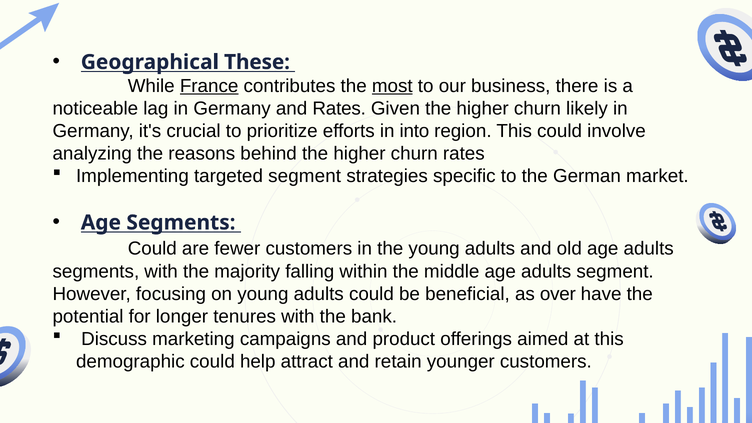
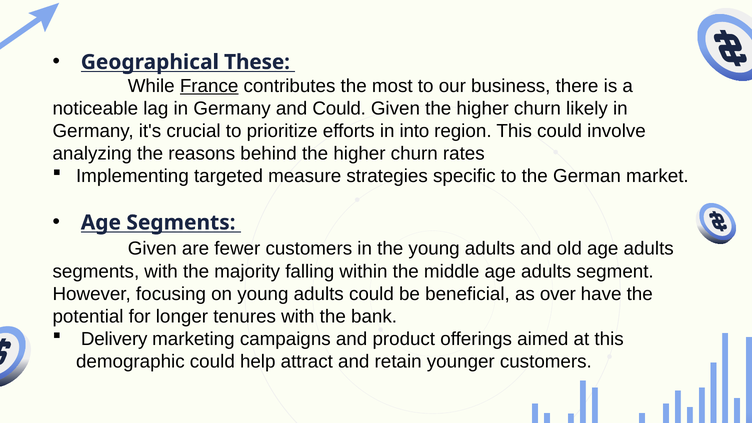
most underline: present -> none (392, 86)
and Rates: Rates -> Could (339, 108)
targeted segment: segment -> measure (305, 176)
Could: Could -> Given (152, 248)
Discuss: Discuss -> Delivery (114, 339)
